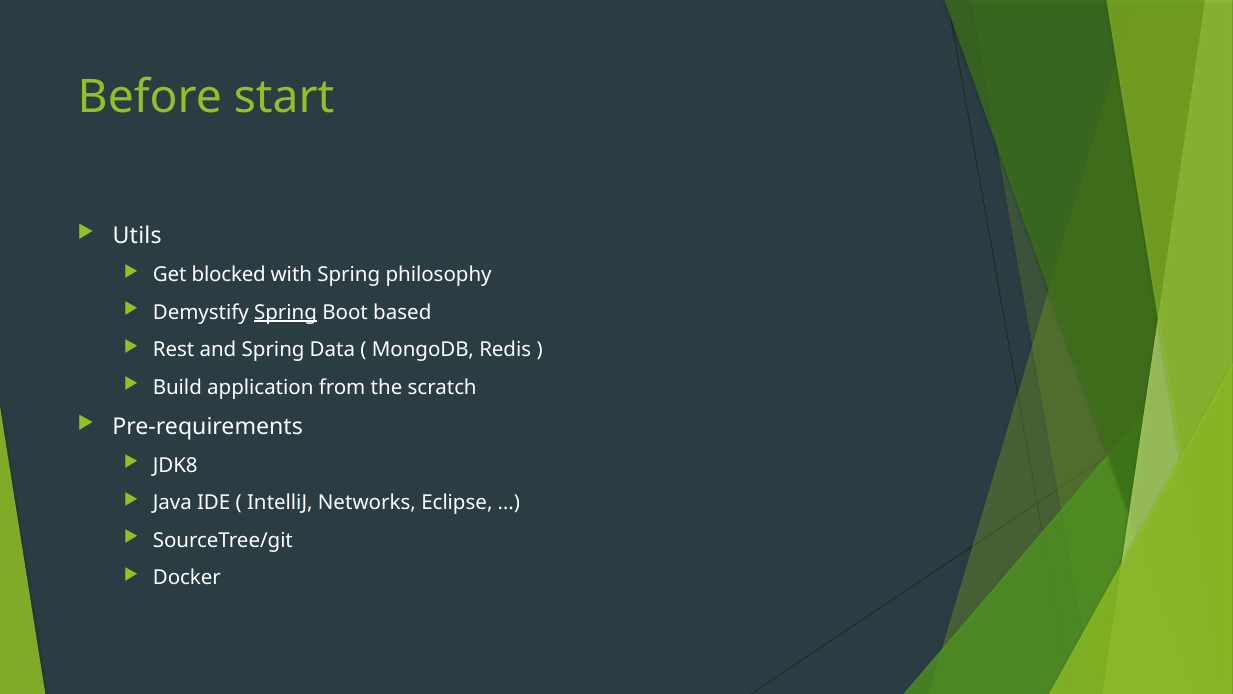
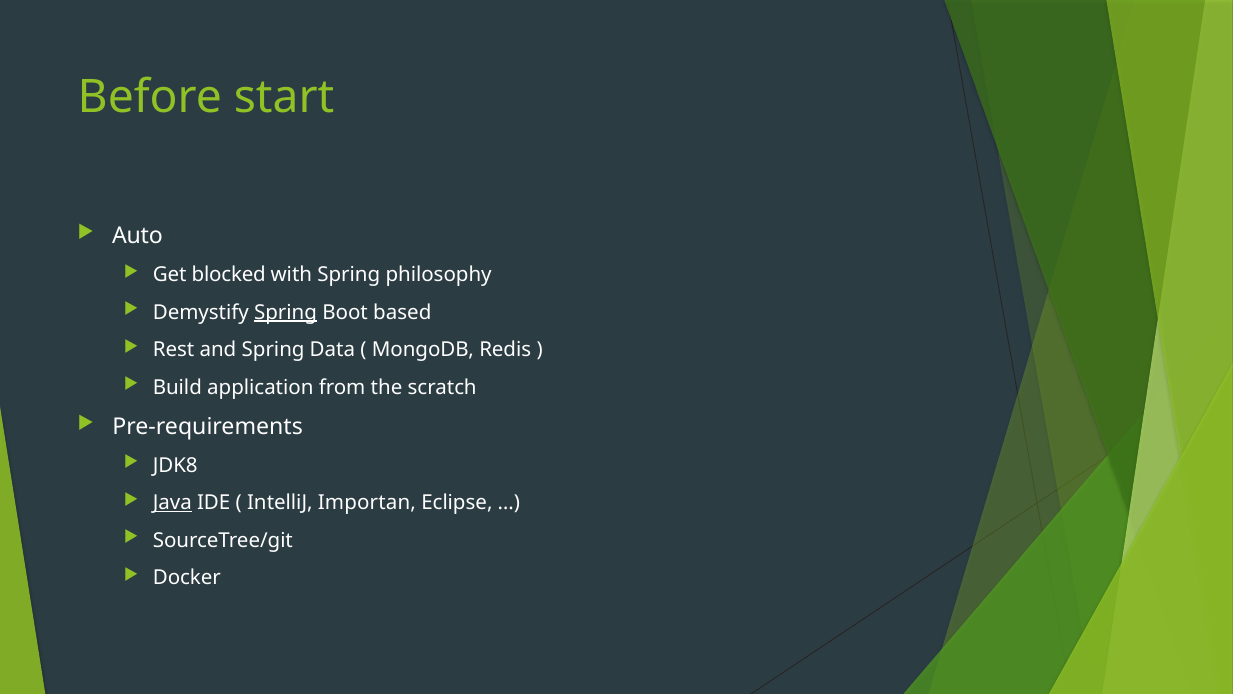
Utils: Utils -> Auto (137, 236)
Java underline: none -> present (172, 503)
Networks: Networks -> Importan (367, 503)
